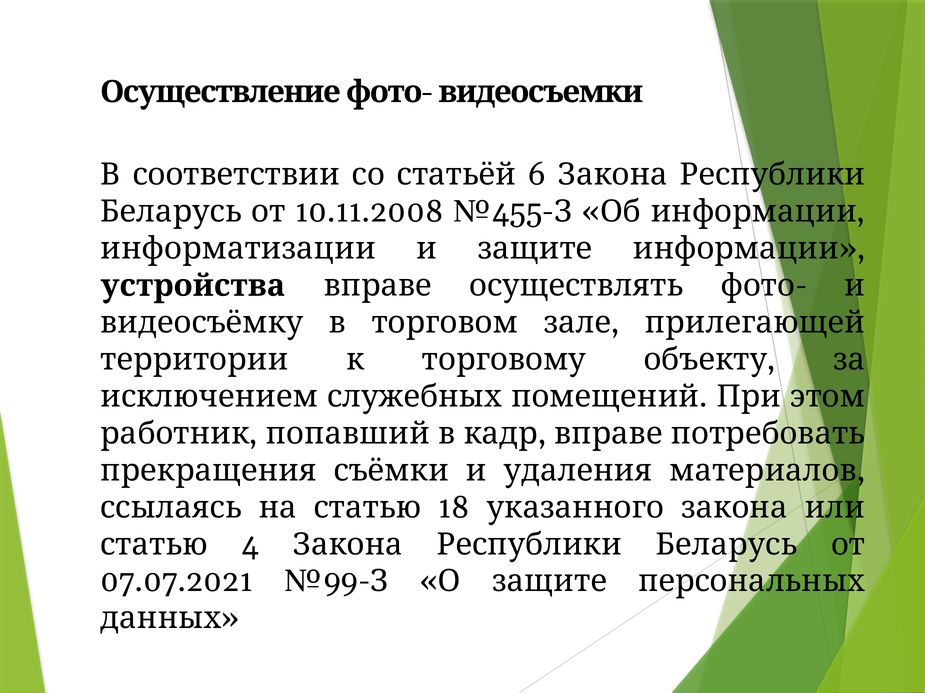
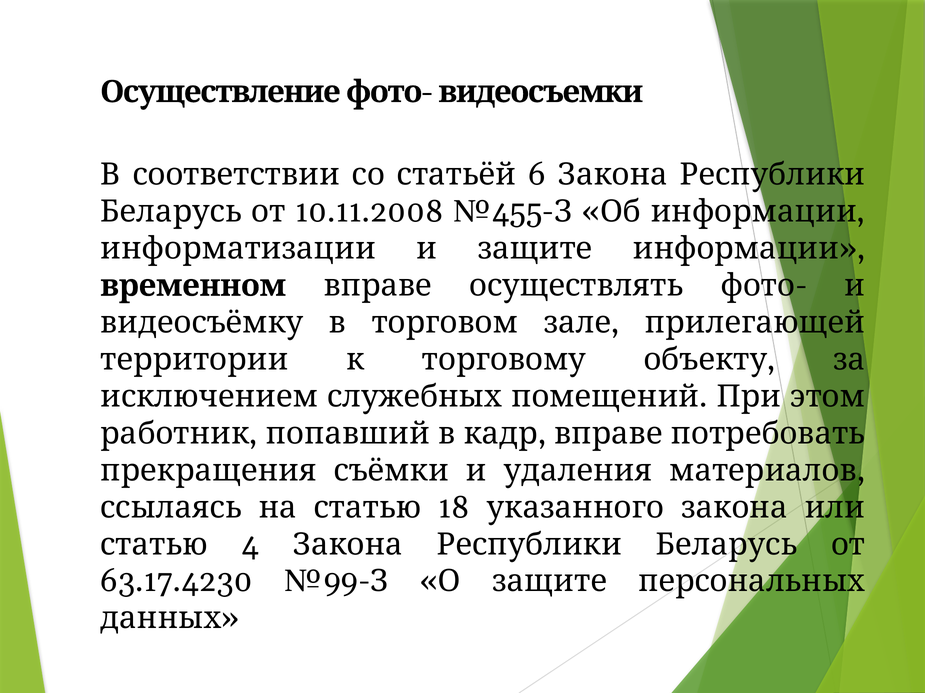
устройства: устройства -> временном (193, 286)
07.07.2021: 07.07.2021 -> 63.17.4230 (177, 582)
